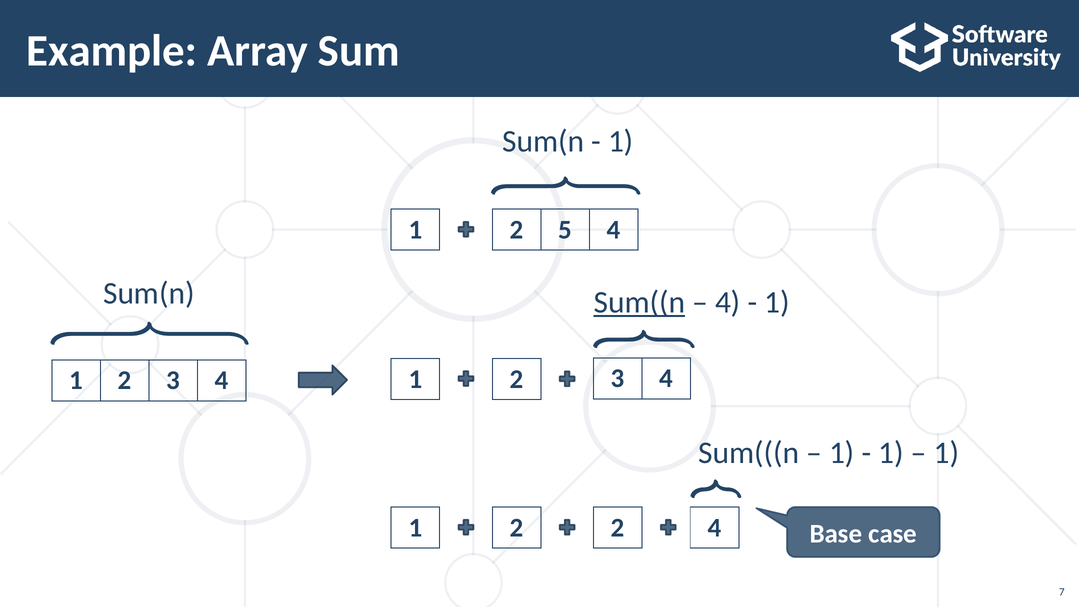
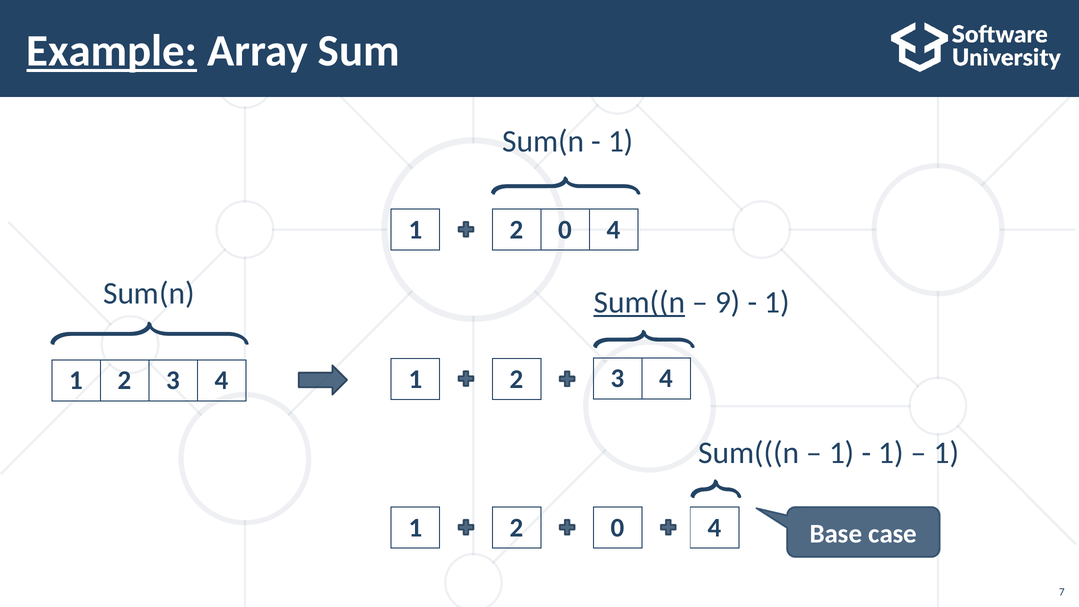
Example underline: none -> present (112, 51)
5: 5 -> 0 (565, 230)
4: 4 -> 9 (728, 302)
1 2 2: 2 -> 0 (618, 528)
